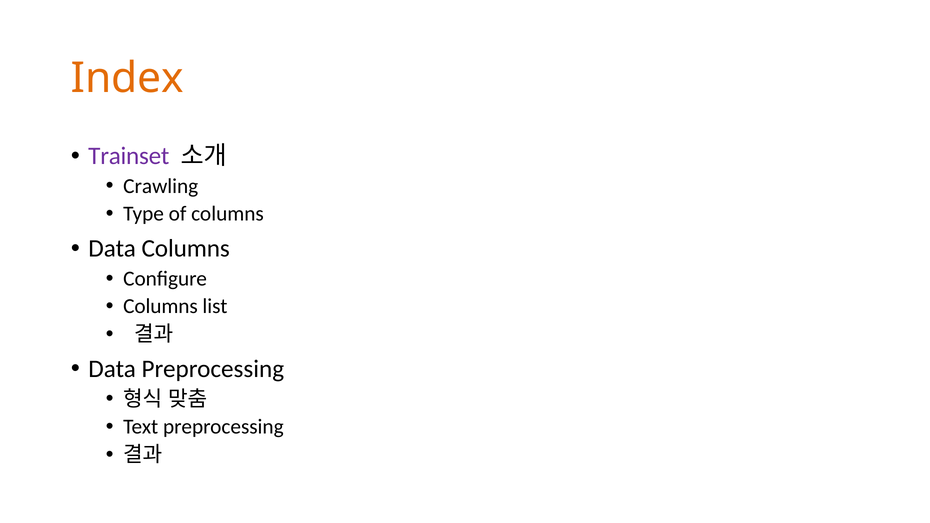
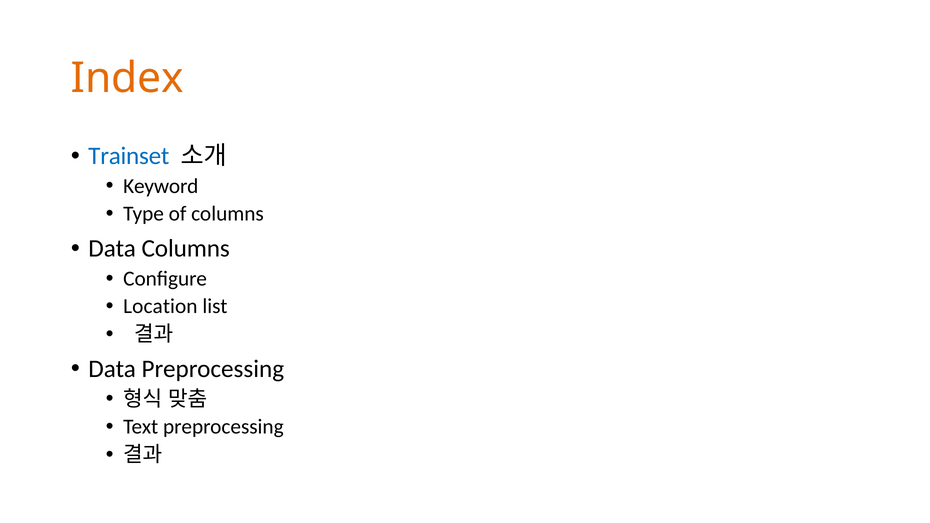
Trainset colour: purple -> blue (129, 156)
Crawling: Crawling -> Keyword (161, 186)
Columns: Columns -> Location (160, 307)
